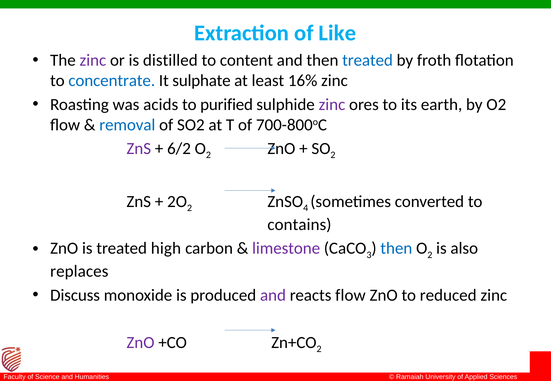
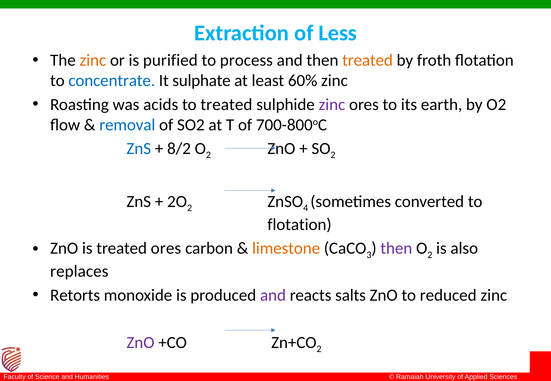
Like: Like -> Less (338, 33)
zinc colour: purple -> orange (93, 60)
distilled: distilled -> purified (170, 60)
content: content -> process (246, 60)
treated colour: blue -> orange (368, 60)
16%: 16% -> 60% (303, 81)
to purified: purified -> treated (226, 105)
ZnS colour: purple -> blue (139, 149)
6/2: 6/2 -> 8/2 (179, 149)
contains: contains -> flotation (299, 225)
treated high: high -> ores (166, 249)
limestone colour: purple -> orange (286, 249)
then colour: blue -> purple (396, 249)
Discuss: Discuss -> Retorts (75, 295)
reacts flow: flow -> salts (351, 295)
